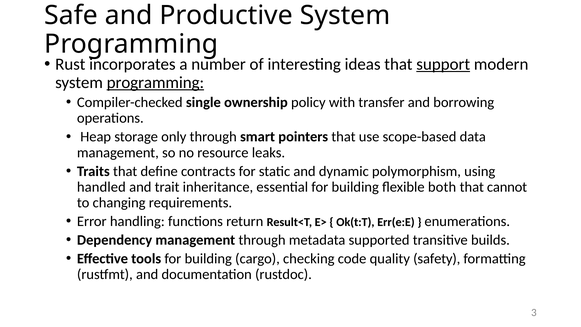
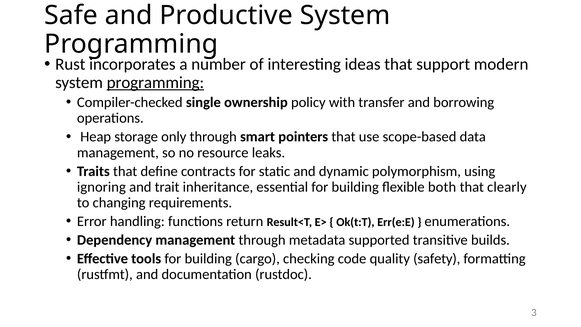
support underline: present -> none (443, 64)
handled: handled -> ignoring (101, 187)
cannot: cannot -> clearly (507, 187)
